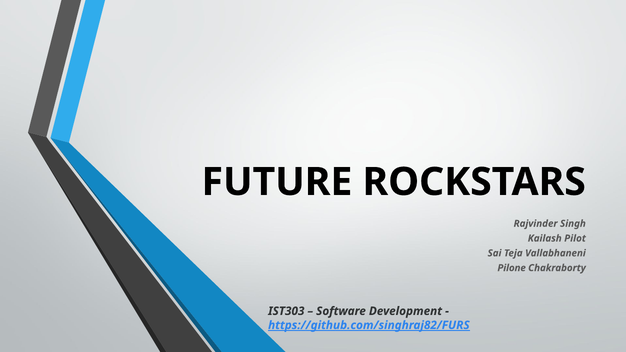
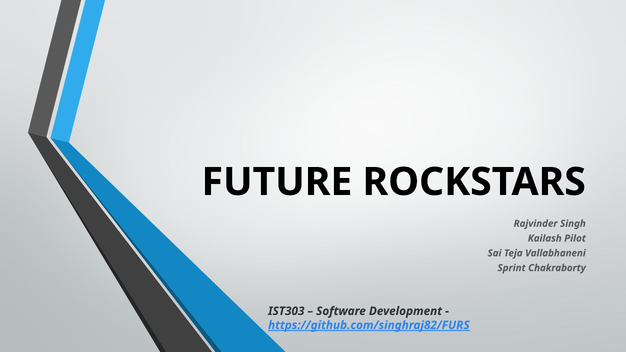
Pilone: Pilone -> Sprint (512, 268)
